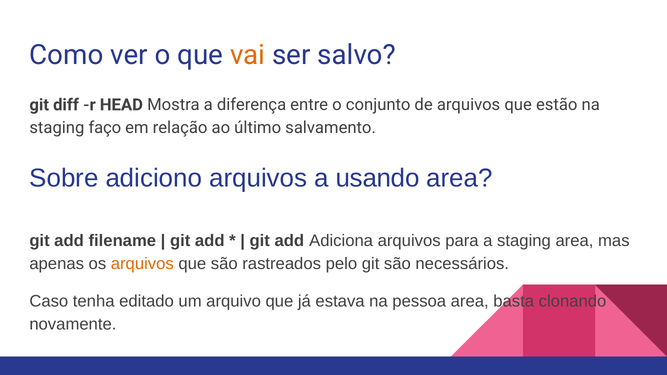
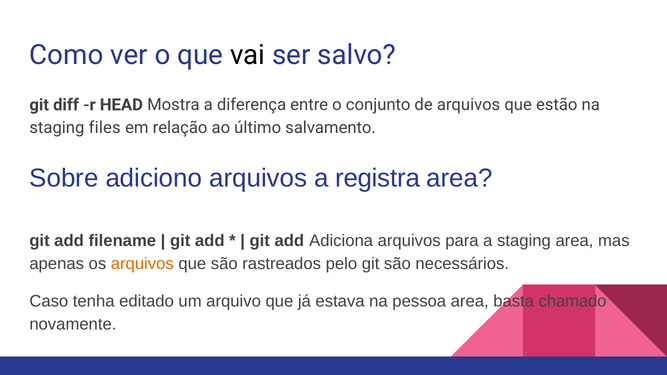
vai colour: orange -> black (248, 55)
faço: faço -> files (105, 128)
usando: usando -> registra (378, 178)
clonando: clonando -> chamado (573, 302)
